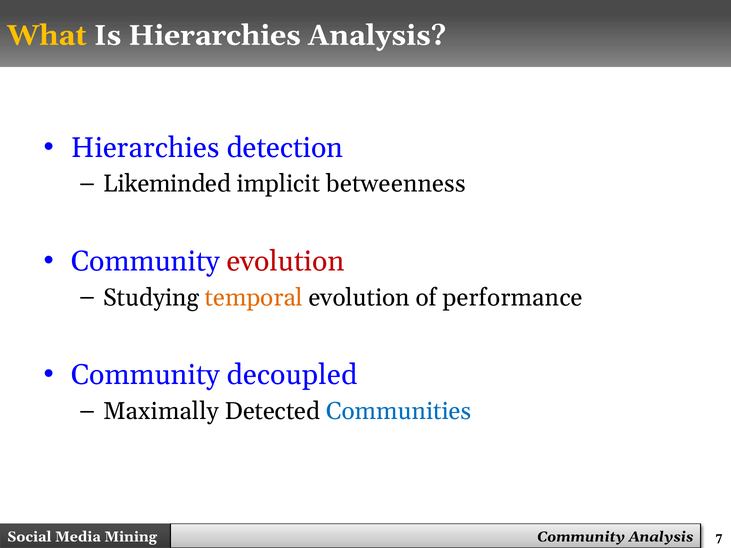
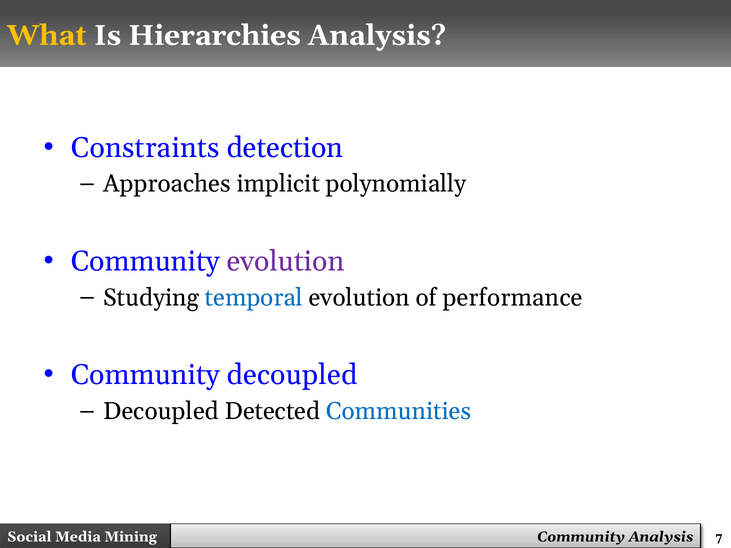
Hierarchies: Hierarchies -> Constraints (145, 148)
Likeminded: Likeminded -> Approaches (167, 184)
betweenness: betweenness -> polynomially (396, 184)
evolution colour: red -> purple (285, 262)
temporal colour: orange -> blue (254, 298)
Maximally: Maximally -> Decoupled (161, 412)
